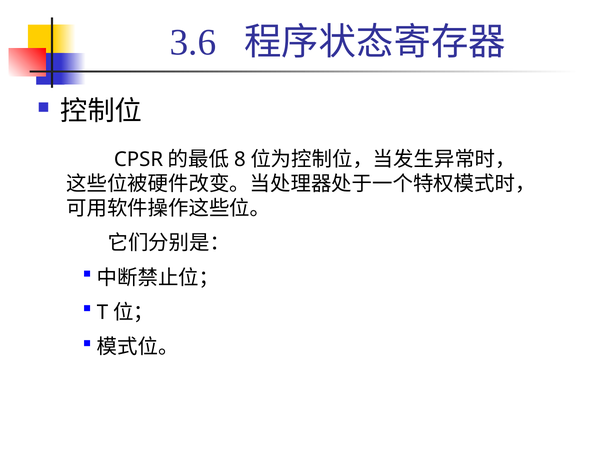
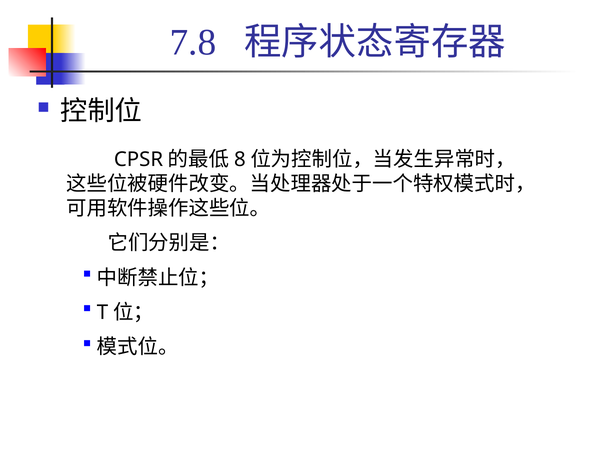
3.6: 3.6 -> 7.8 (193, 43)
